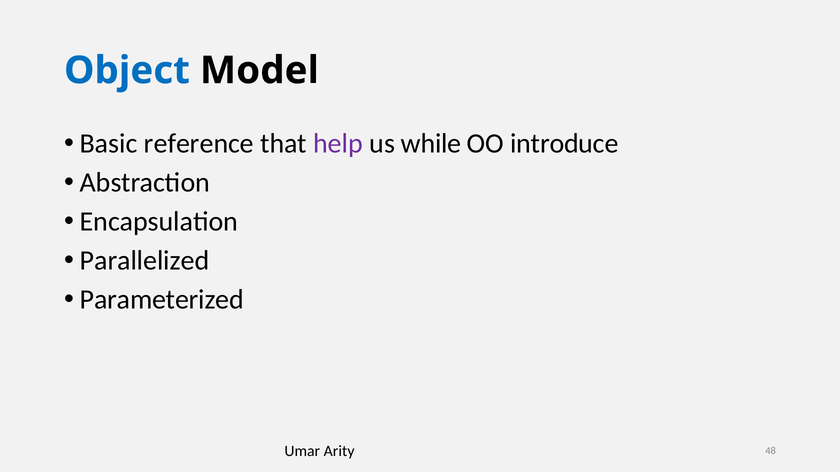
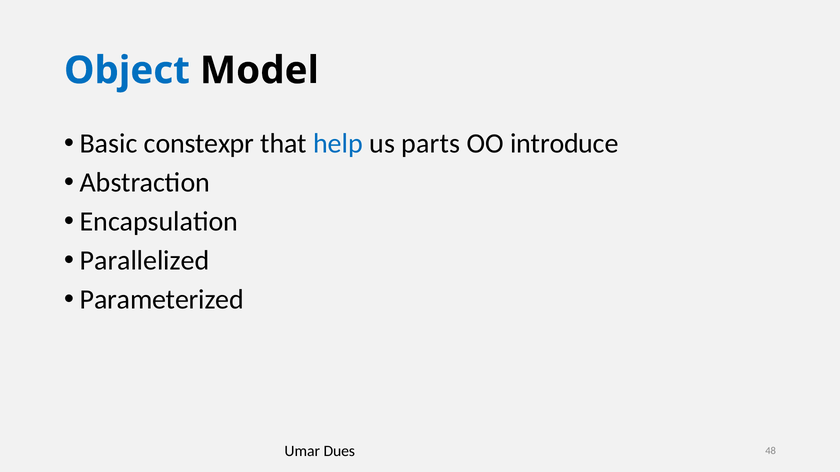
reference: reference -> constexpr (199, 144)
help colour: purple -> blue (338, 144)
while: while -> parts (431, 144)
Arity: Arity -> Dues (339, 452)
